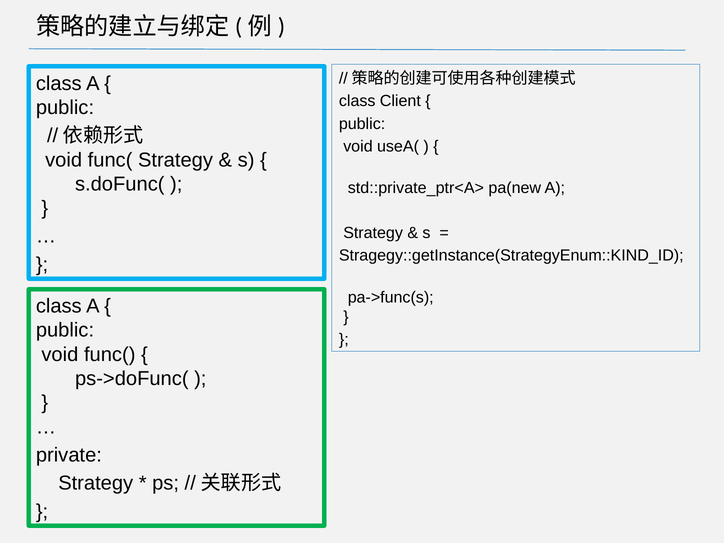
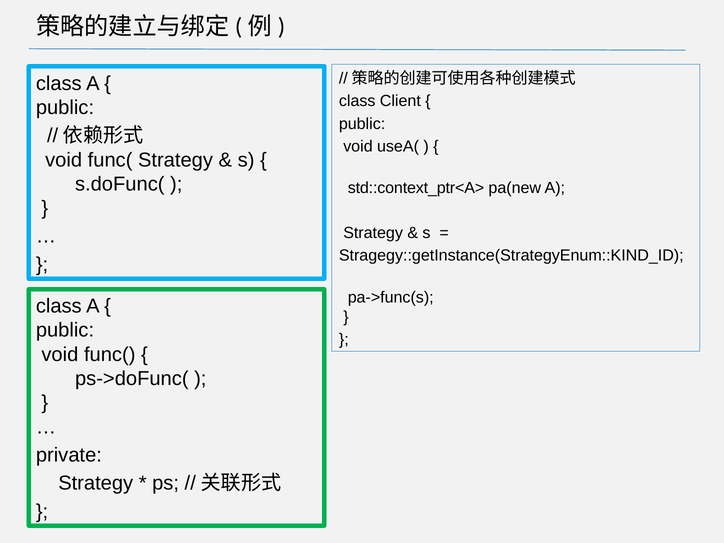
std::private_ptr<A>: std::private_ptr<A> -> std::context_ptr<A> (416, 188)
